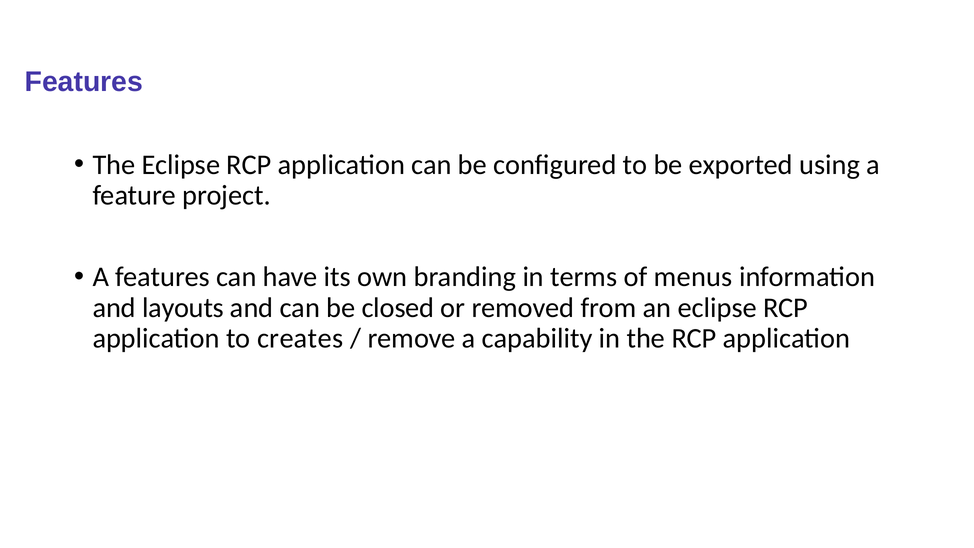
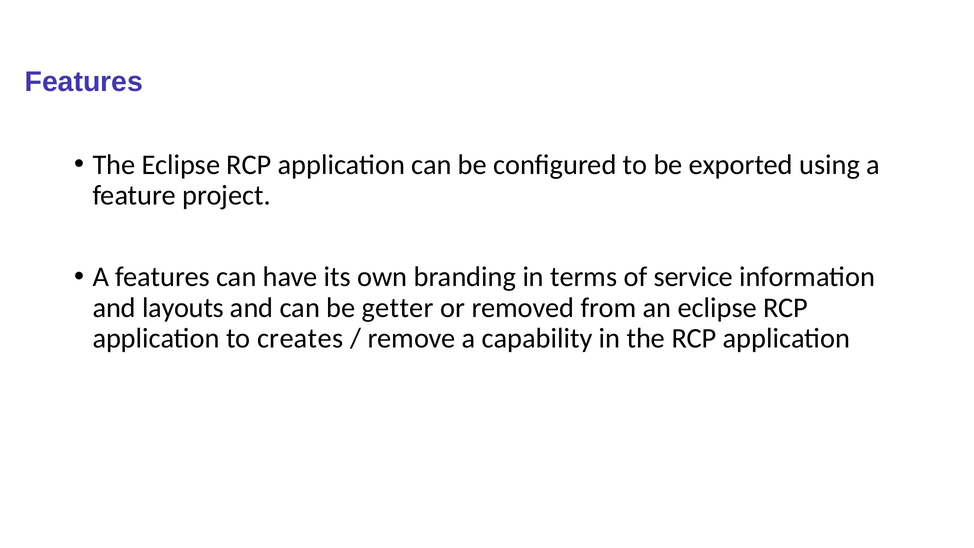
menus: menus -> service (693, 277)
closed: closed -> getter (398, 308)
